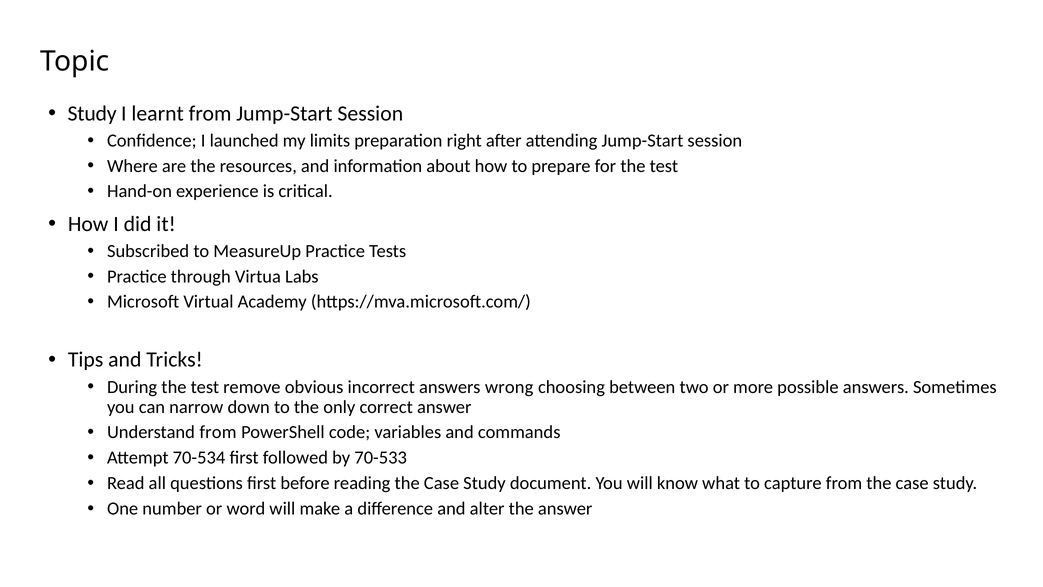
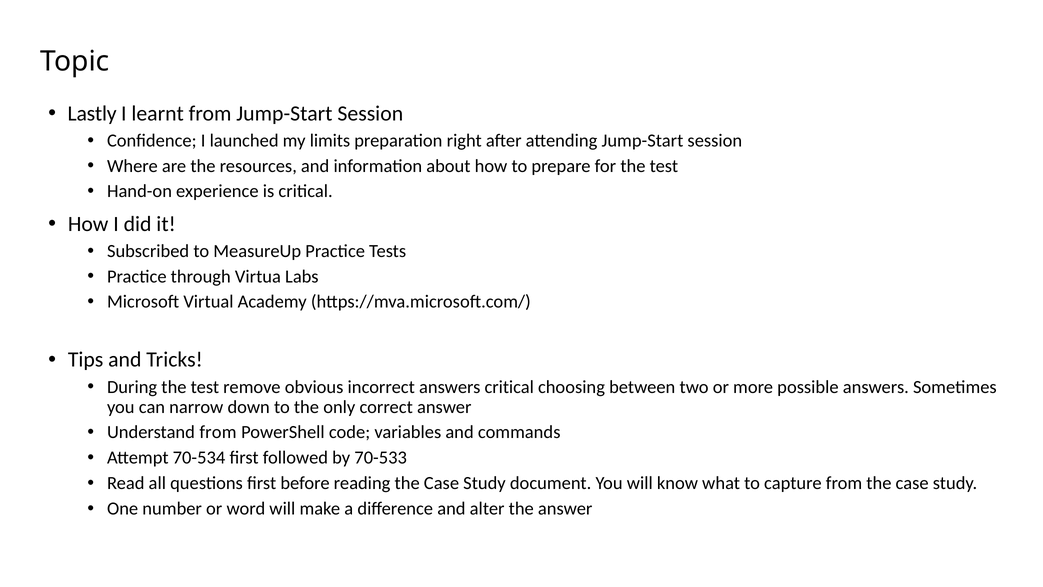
Study: Study -> Lastly (92, 113)
answers wrong: wrong -> critical (509, 387)
